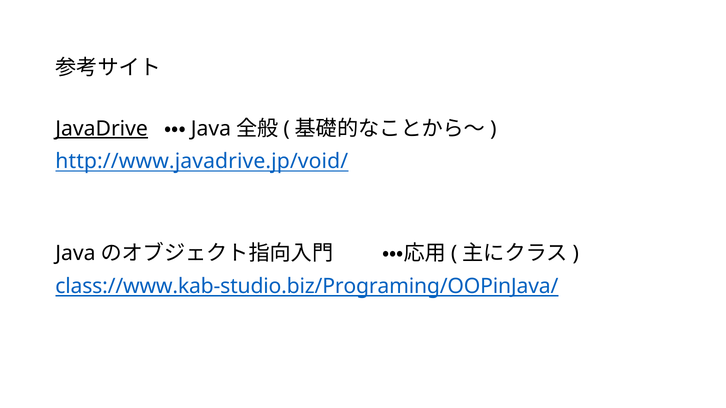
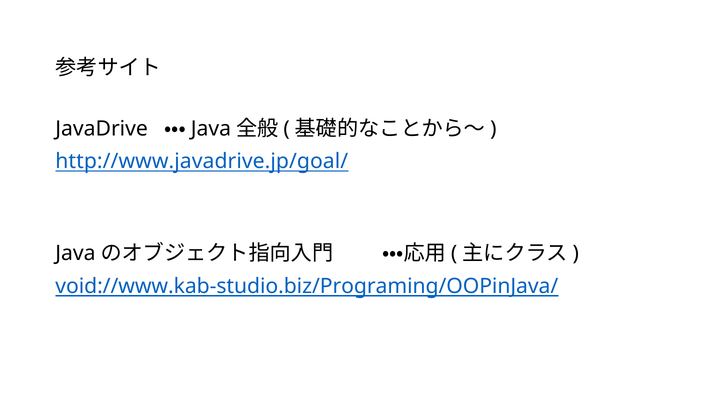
JavaDrive underline: present -> none (102, 129)
http://www.javadrive.jp/void/: http://www.javadrive.jp/void/ -> http://www.javadrive.jp/goal/ (202, 162)
class://www.kab-studio.biz/Programing/OOPinJava/: class://www.kab-studio.biz/Programing/OOPinJava/ -> void://www.kab-studio.biz/Programing/OOPinJava/ (307, 286)
